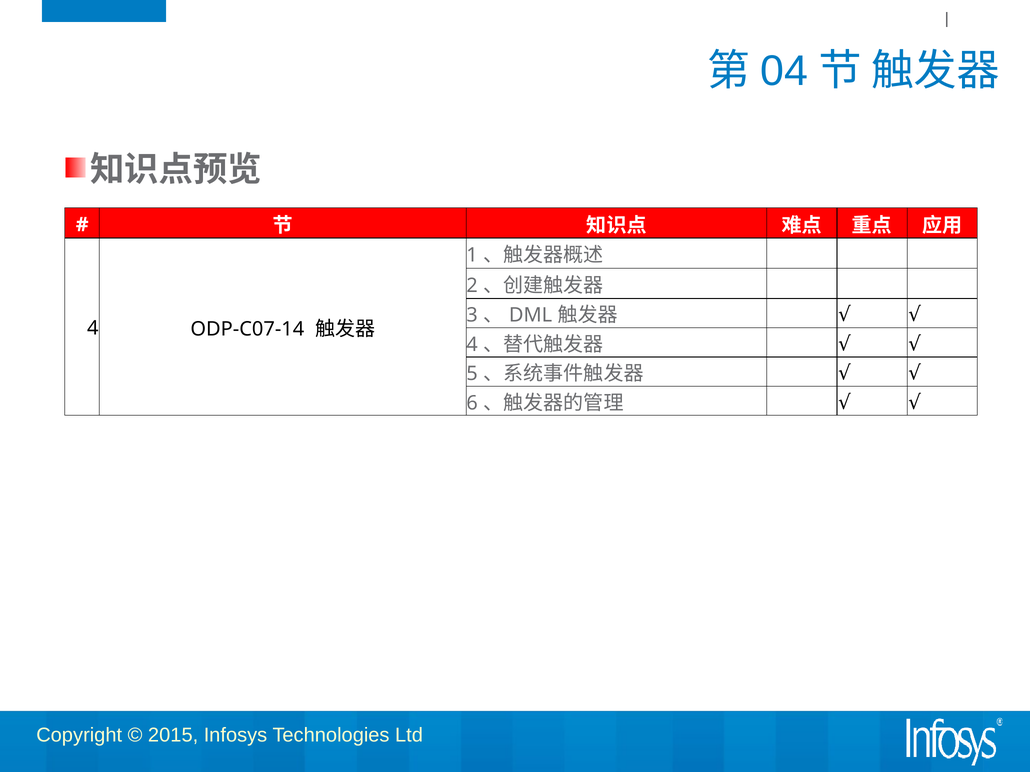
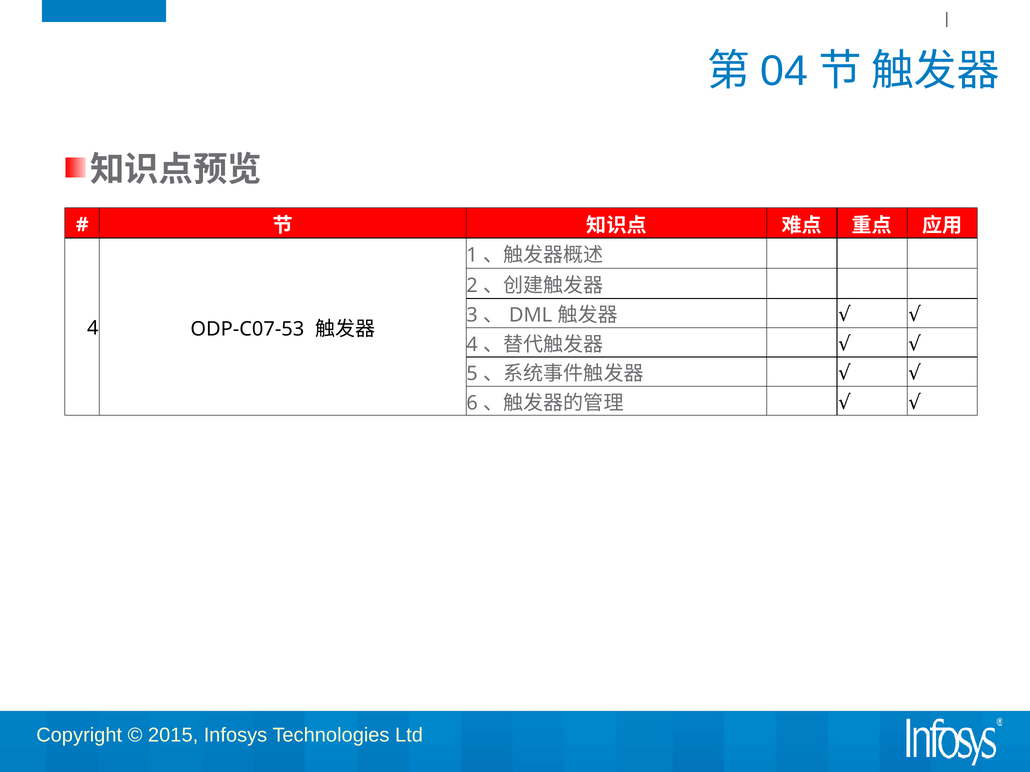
ODP-C07-14: ODP-C07-14 -> ODP-C07-53 (247, 330)
